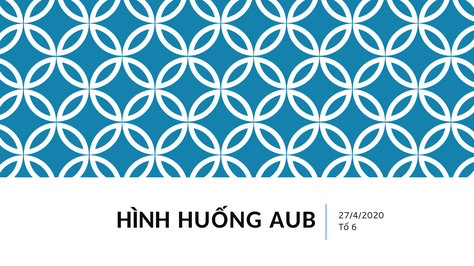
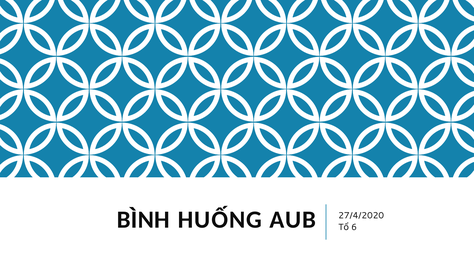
HÌNH: HÌNH -> BÌNH (143, 220)
